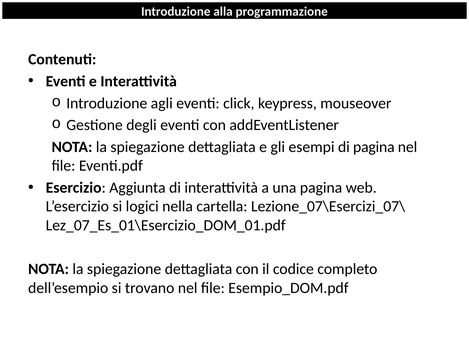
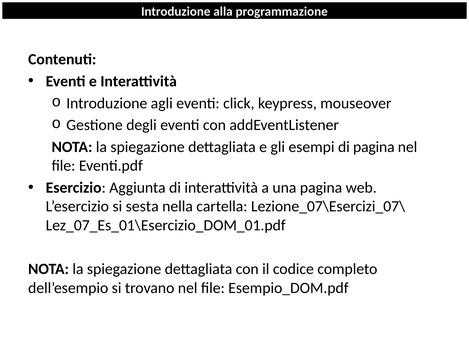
logici: logici -> sesta (142, 206)
